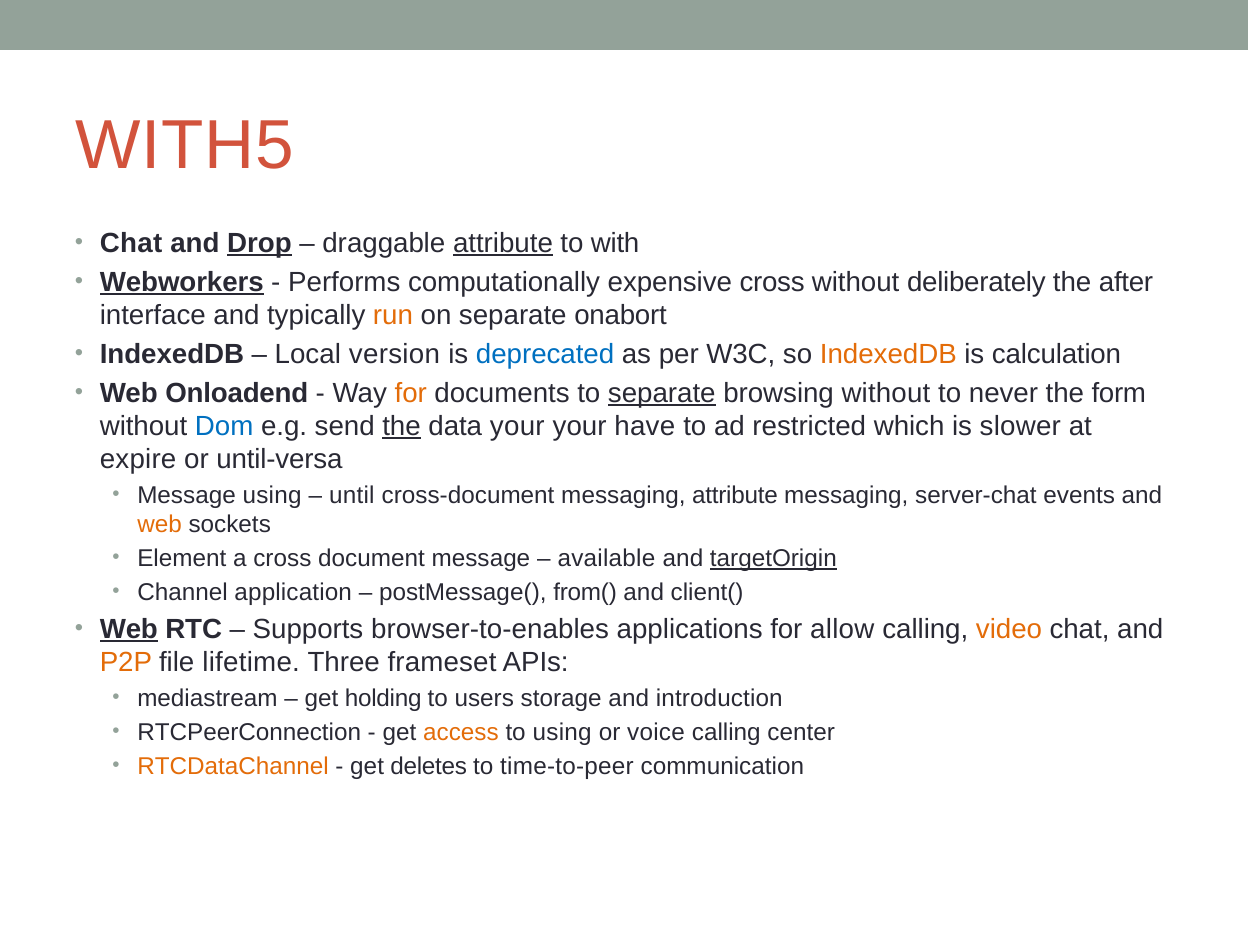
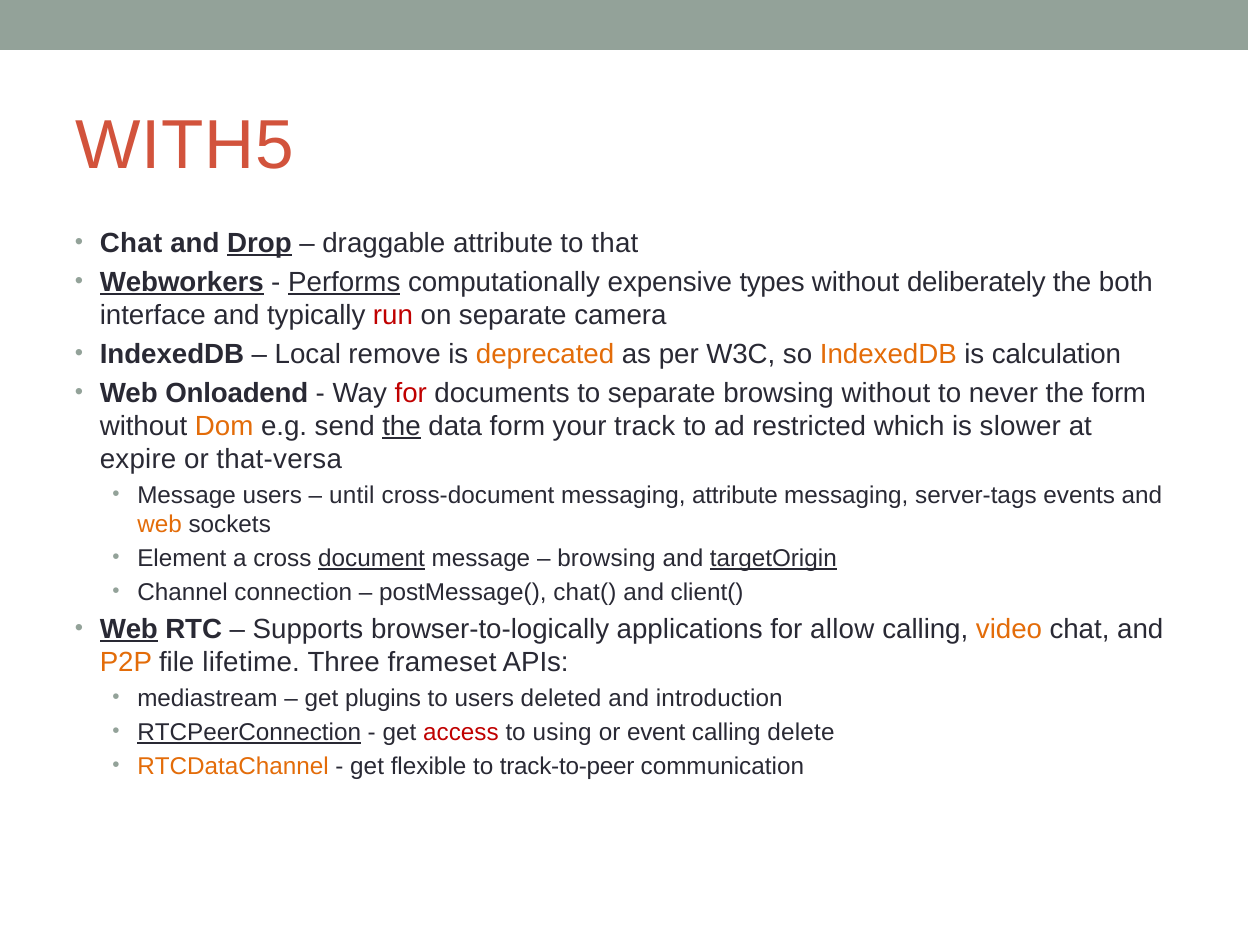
attribute underline: present -> none (503, 243)
with: with -> that (615, 243)
Performs underline: none -> present (344, 282)
expensive cross: cross -> types (772, 282)
after: after -> both (1126, 282)
run colour: orange -> red (393, 315)
onabort: onabort -> camera (620, 315)
version: version -> remove (395, 354)
deprecated colour: blue -> orange (545, 354)
for colour: orange -> red (411, 393)
separate underline: present -> none (662, 393)
Dom colour: blue -> orange (224, 426)
data your: your -> form (517, 426)
have: have -> track (645, 426)
until-versa: until-versa -> that-versa (279, 459)
Message using: using -> users (272, 495)
server-chat: server-chat -> server-tags (976, 495)
document underline: none -> present (371, 558)
available: available -> browsing (606, 558)
application: application -> connection (293, 592)
from(: from( -> chat( (585, 592)
browser-to-enables: browser-to-enables -> browser-to-logically (490, 629)
holding: holding -> plugins (383, 698)
storage: storage -> deleted (561, 698)
RTCPeerConnection underline: none -> present (249, 732)
access colour: orange -> red (461, 732)
voice: voice -> event (656, 732)
center: center -> delete (801, 732)
deletes: deletes -> flexible (429, 766)
time-to-peer: time-to-peer -> track-to-peer (567, 766)
